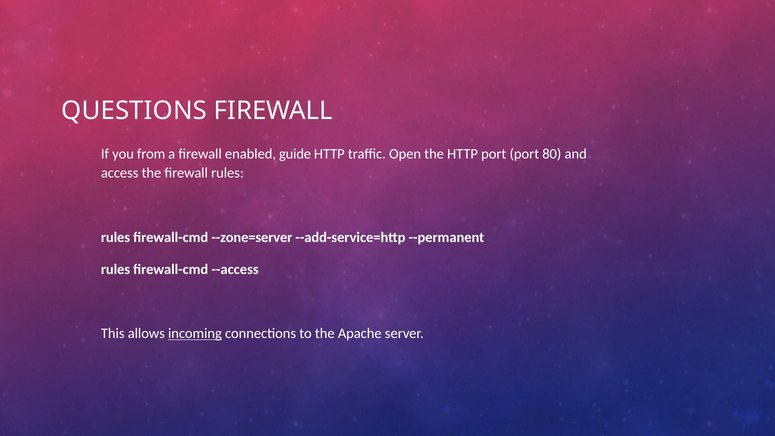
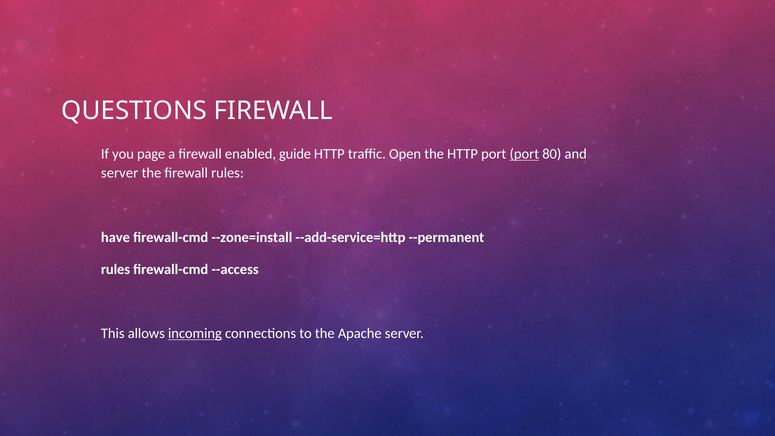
from: from -> page (151, 154)
port underline: none -> present (524, 154)
access: access -> server (120, 173)
rules: rules -> have (115, 237)
--zone=server: --zone=server -> --zone=install (252, 237)
